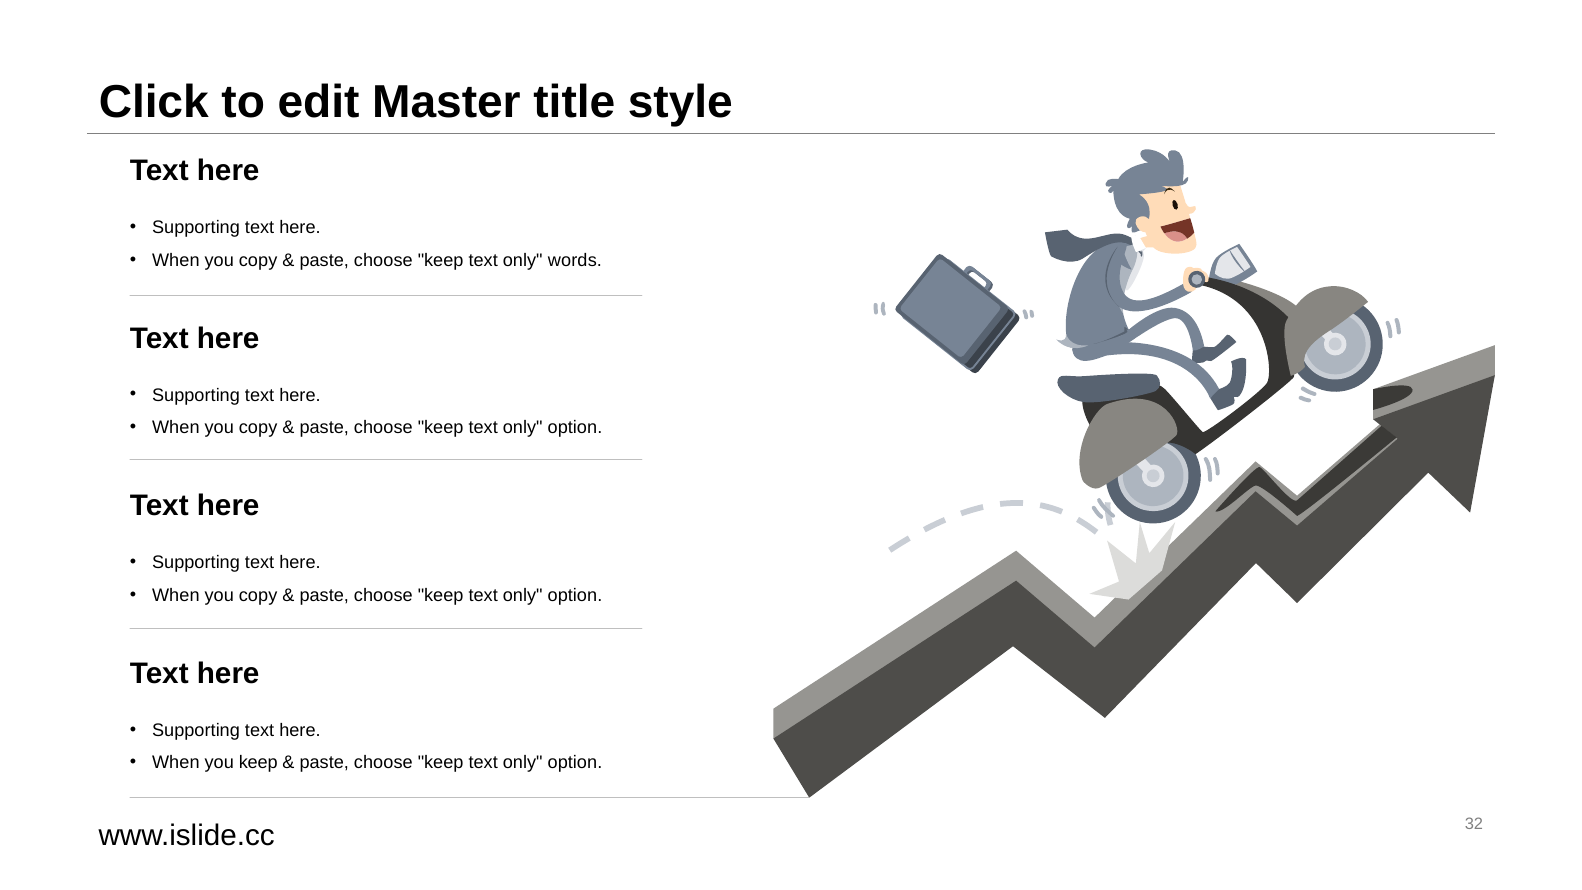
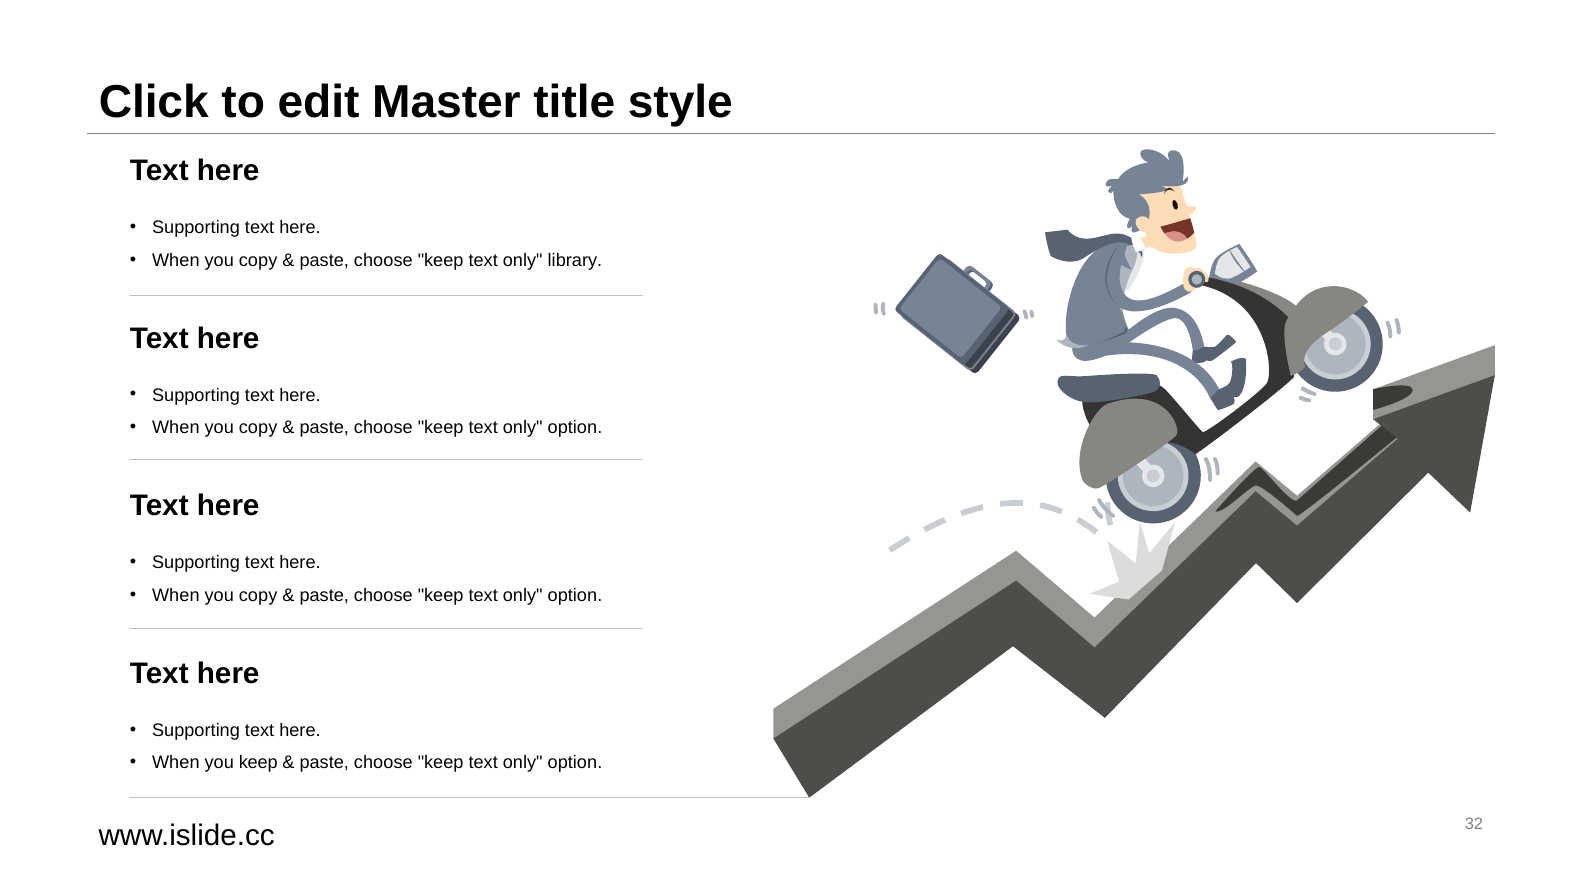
words: words -> library (575, 260)
